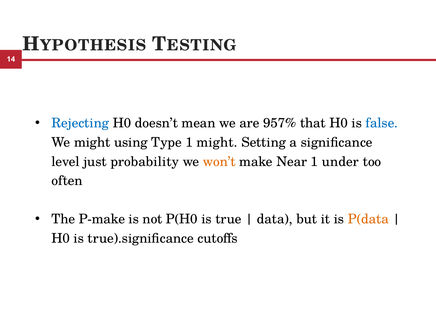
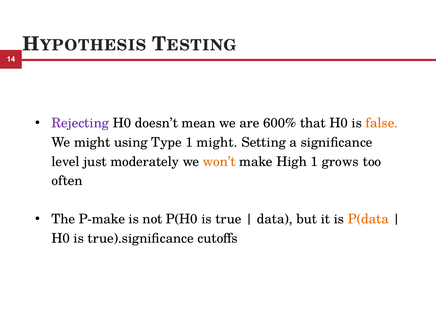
Rejecting colour: blue -> purple (80, 123)
957%: 957% -> 600% (280, 123)
false colour: blue -> orange (382, 123)
probability: probability -> moderately (145, 162)
Near: Near -> High (292, 162)
under: under -> grows (340, 162)
